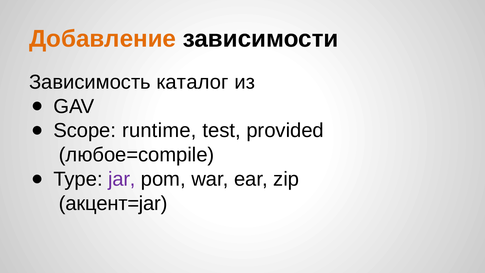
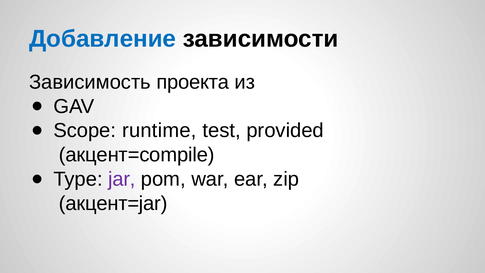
Добавление colour: orange -> blue (103, 39)
каталог: каталог -> проекта (193, 82)
любое=compile: любое=compile -> акцент=compile (137, 155)
